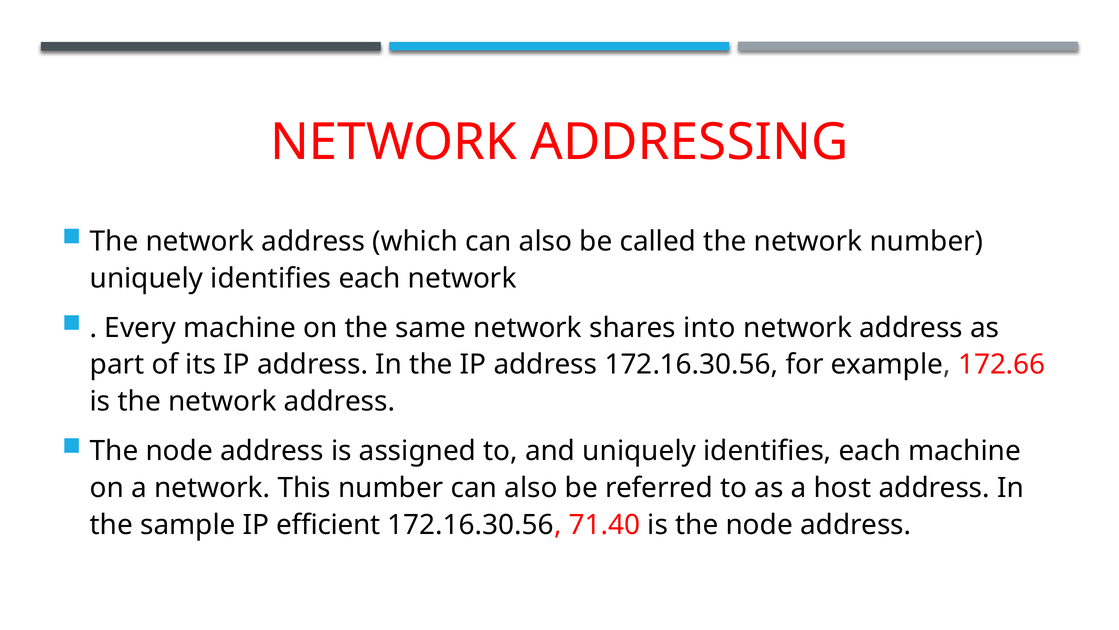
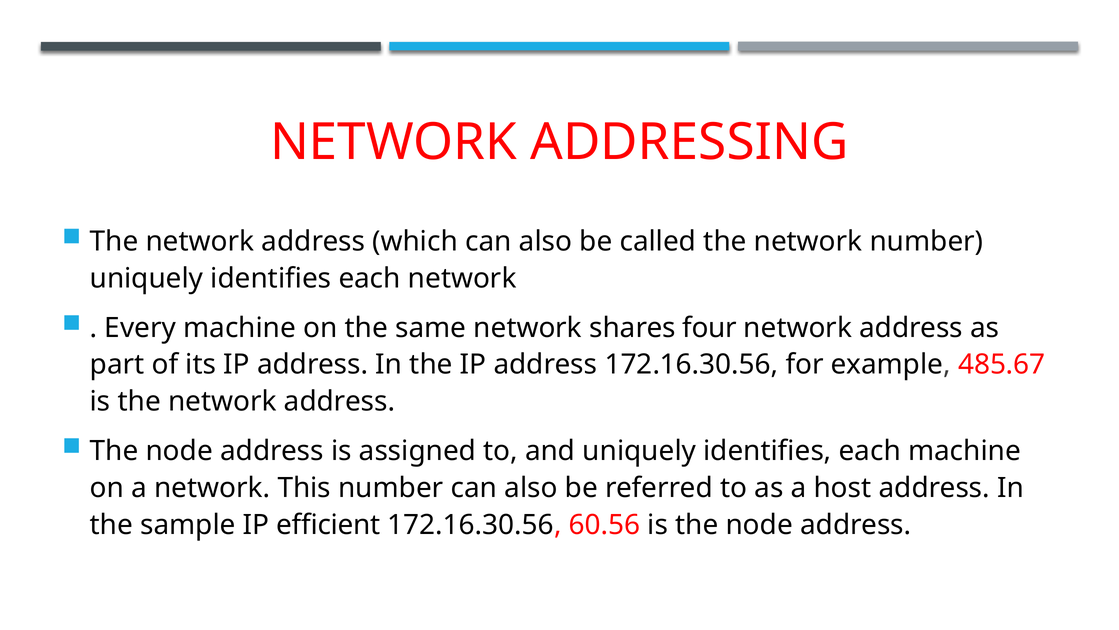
into: into -> four (710, 328)
172.66: 172.66 -> 485.67 (1002, 364)
71.40: 71.40 -> 60.56 (604, 525)
